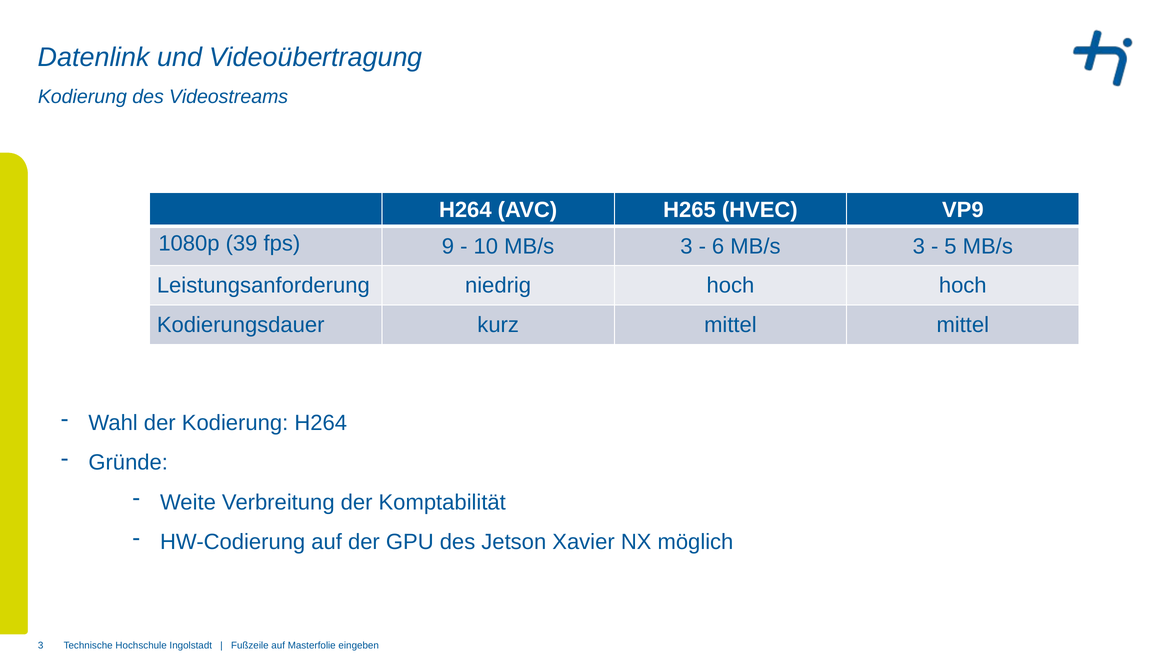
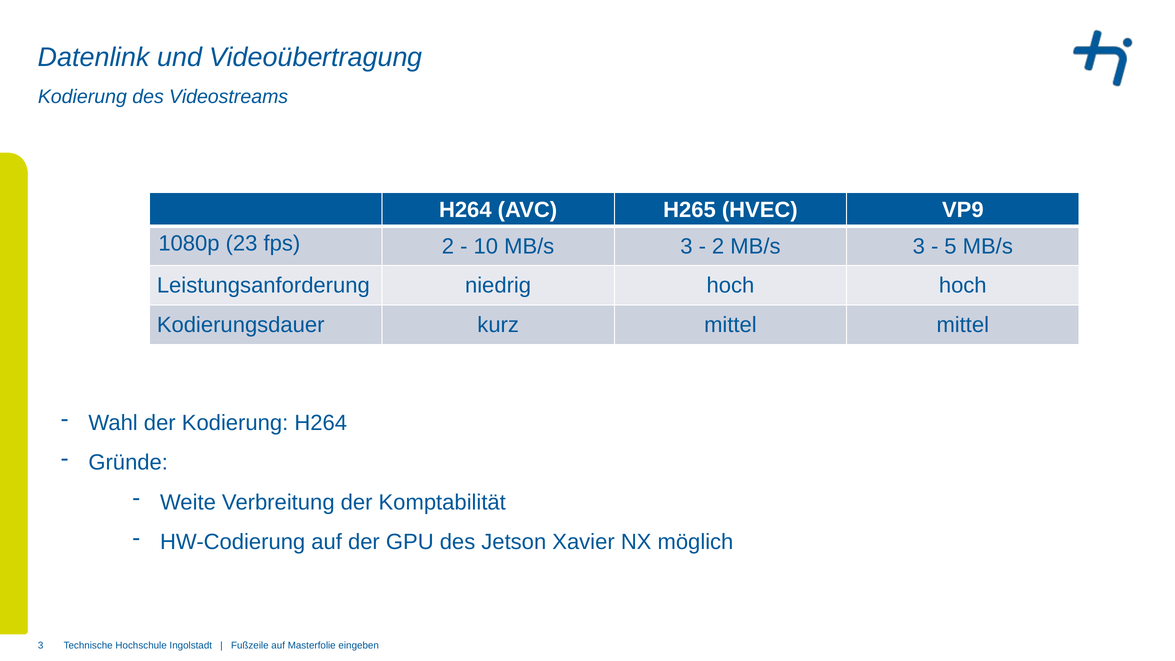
39: 39 -> 23 (242, 243)
fps 9: 9 -> 2 (448, 246)
6: 6 -> 2 (718, 246)
